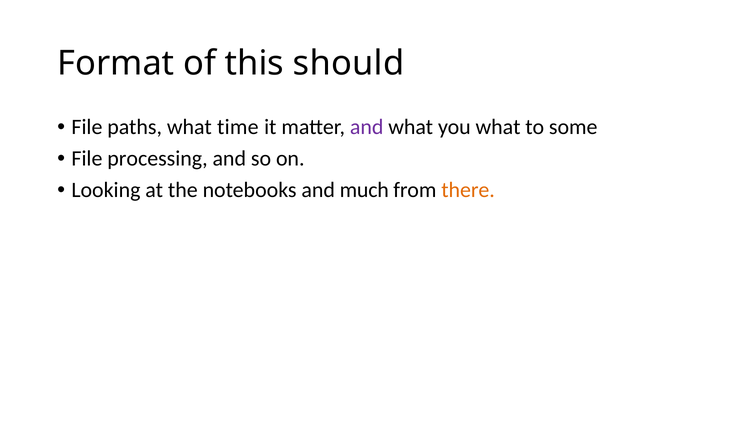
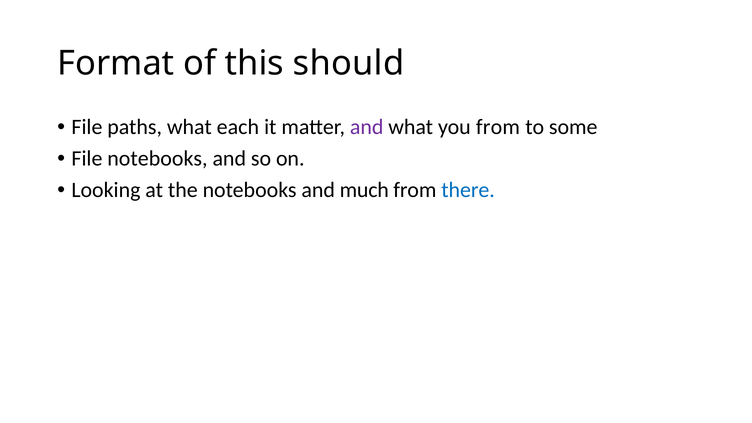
time: time -> each (238, 127)
you what: what -> from (498, 127)
File processing: processing -> notebooks (157, 159)
there colour: orange -> blue (468, 190)
